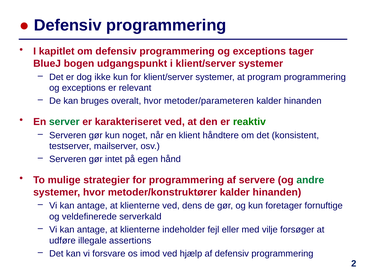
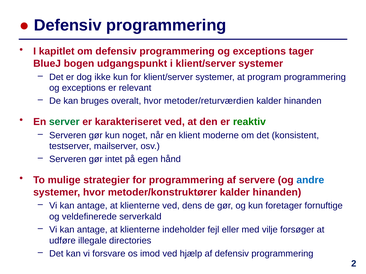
metoder/parameteren: metoder/parameteren -> metoder/returværdien (209, 101)
håndtere: håndtere -> moderne (221, 136)
andre colour: green -> blue (310, 180)
assertions: assertions -> directories (130, 241)
